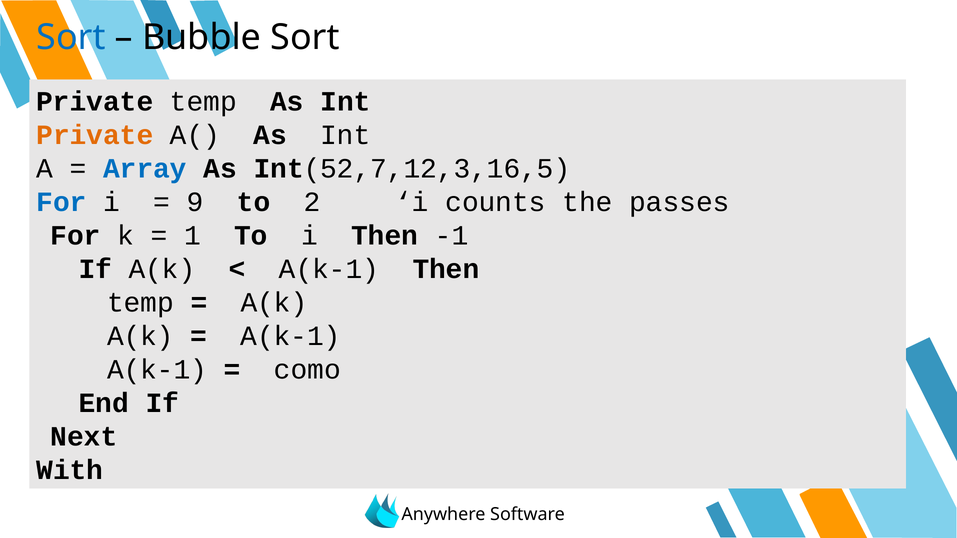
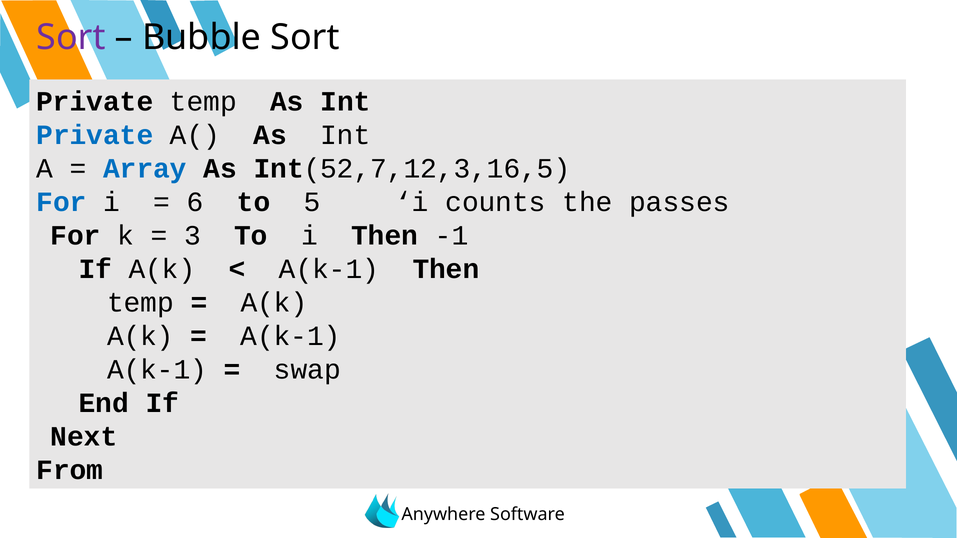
Sort colour: blue -> purple (71, 38)
Private colour: orange -> blue (95, 135)
9: 9 -> 6 (195, 202)
2: 2 -> 5 (312, 202)
1: 1 -> 3 (193, 236)
como: como -> swap (307, 370)
With: With -> From (70, 470)
